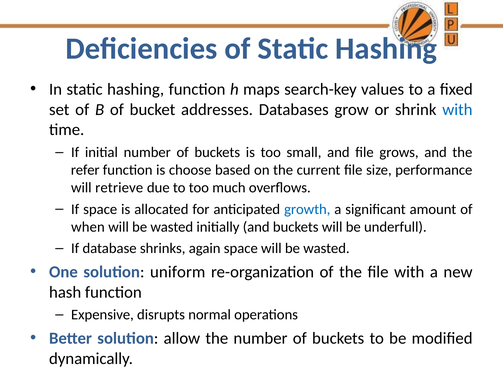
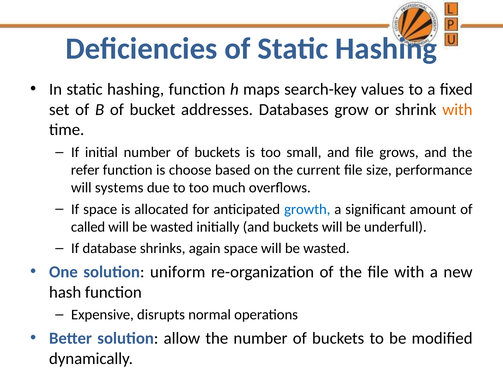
with colour: blue -> orange (457, 109)
retrieve: retrieve -> systems (119, 187)
when: when -> called (88, 226)
